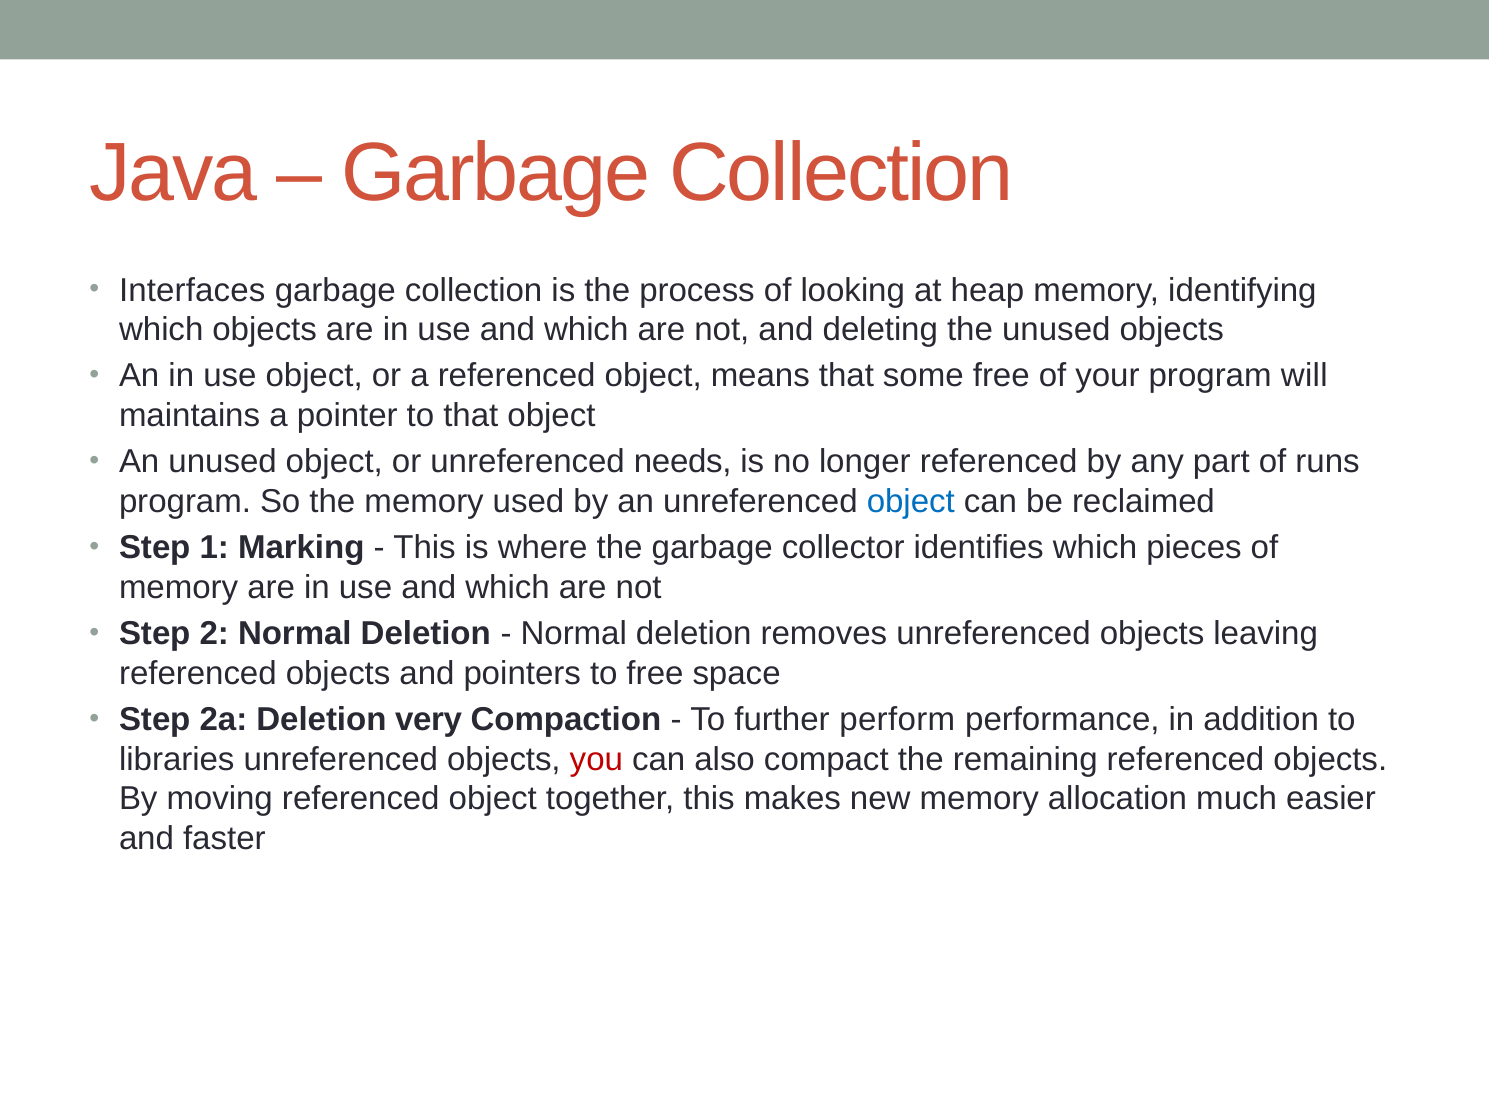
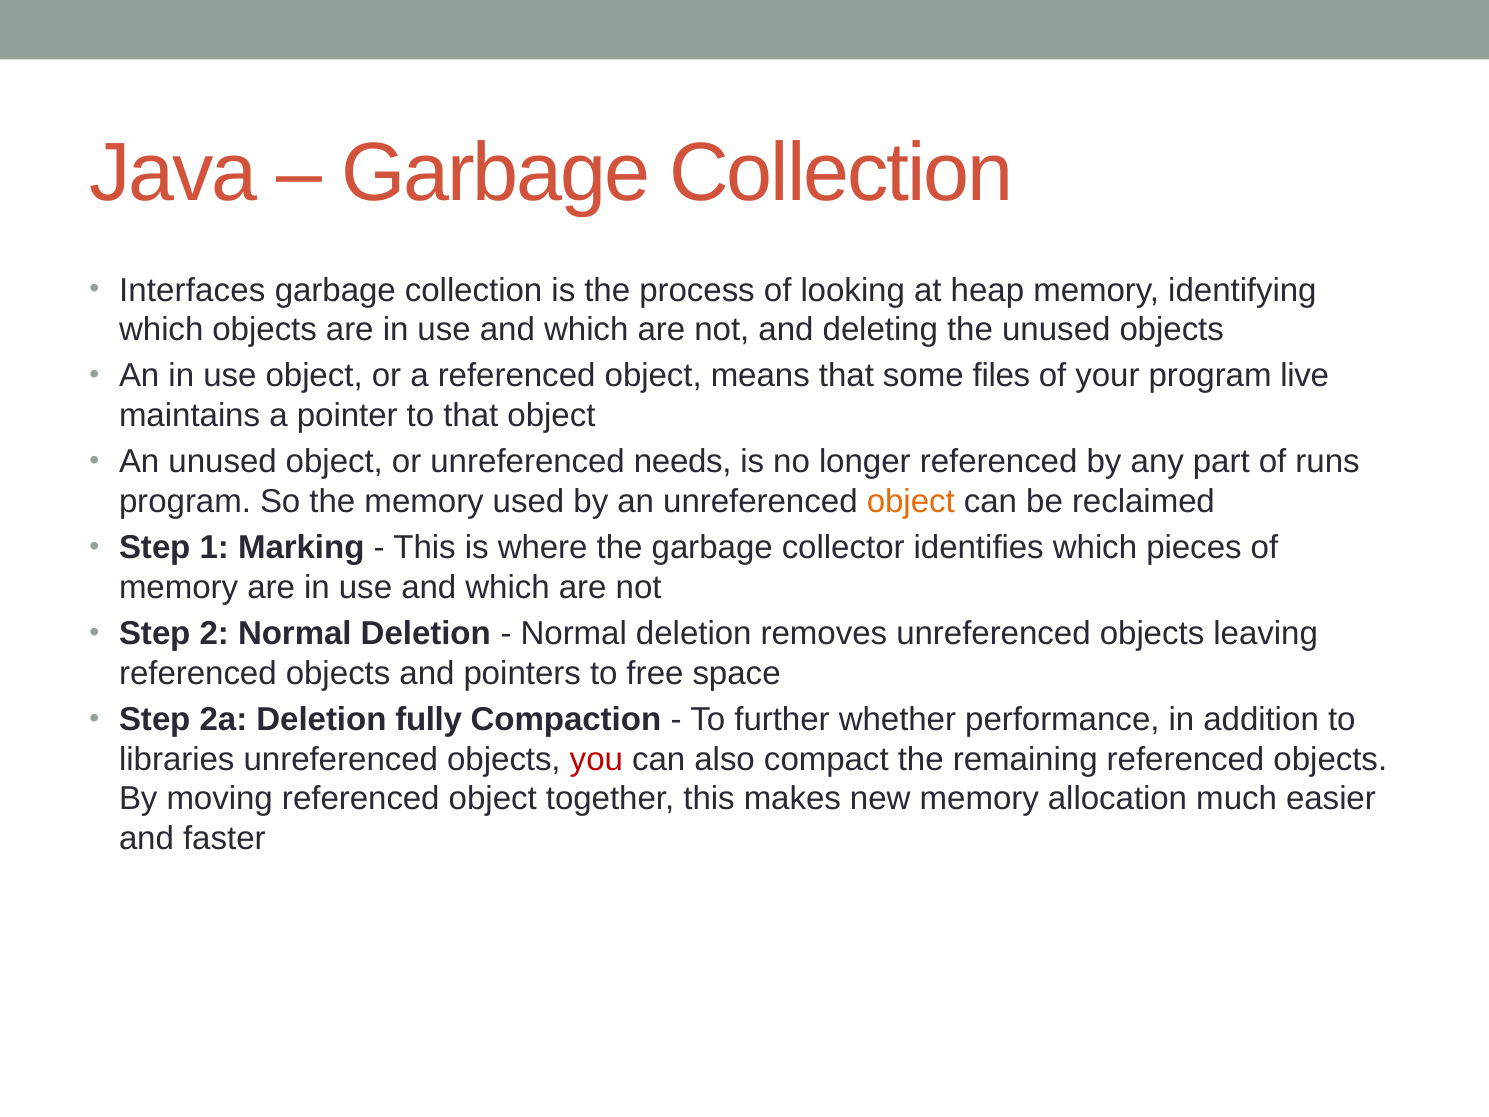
some free: free -> files (1001, 376)
will: will -> live (1305, 376)
object colour: blue -> orange (911, 502)
very: very -> fully (429, 720)
perform: perform -> whether (897, 720)
